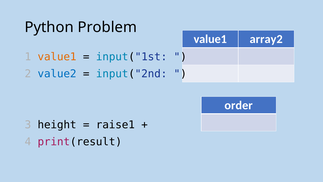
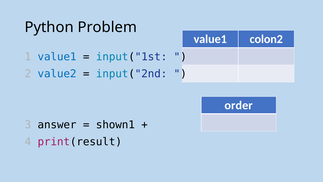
array2: array2 -> colon2 (266, 39)
value1 colour: orange -> blue (57, 57)
height: height -> answer (57, 125)
raise1: raise1 -> shown1 (115, 125)
